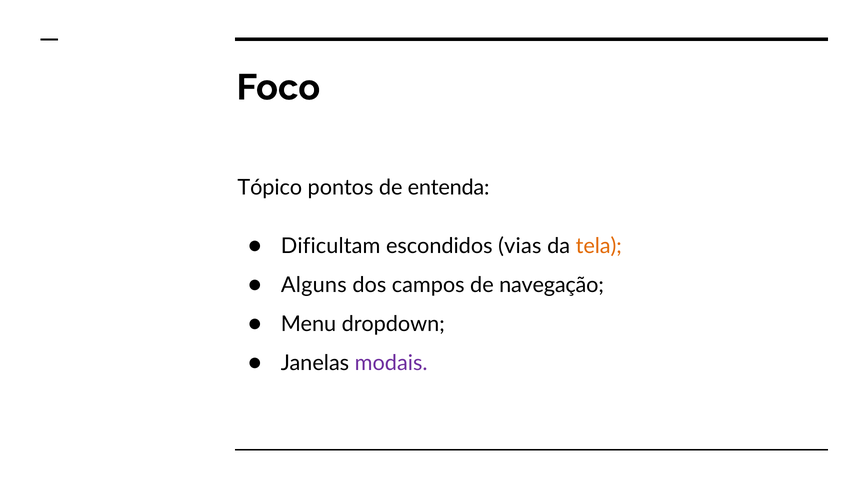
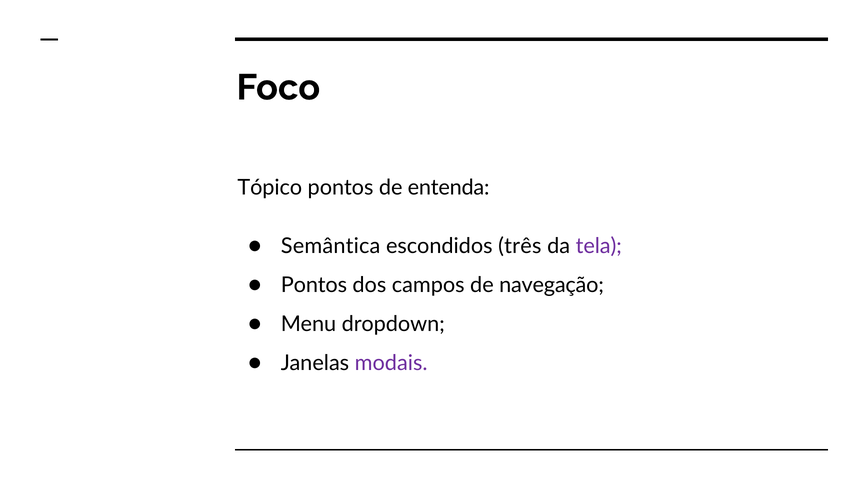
Dificultam: Dificultam -> Semântica (331, 246)
vias: vias -> três (520, 246)
tela colour: orange -> purple (599, 246)
Alguns: Alguns -> Pontos (314, 285)
